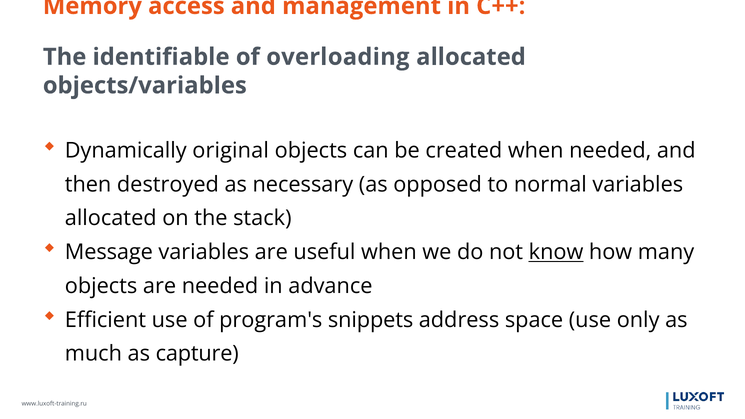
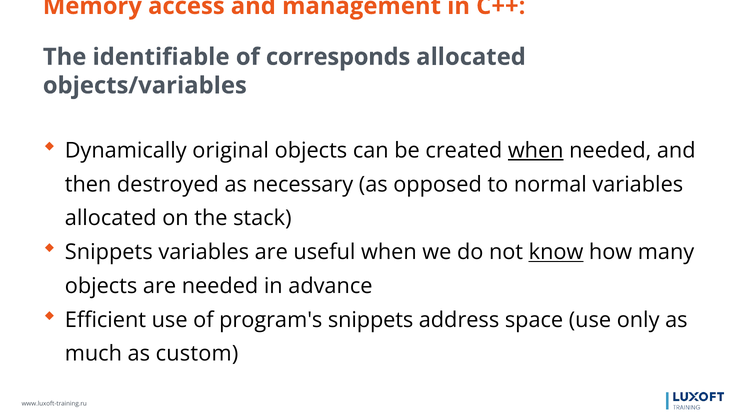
overloading: overloading -> corresponds (338, 57)
when underline: none -> present (536, 151)
Message: Message -> Snippets (109, 252)
capture: capture -> custom (197, 354)
